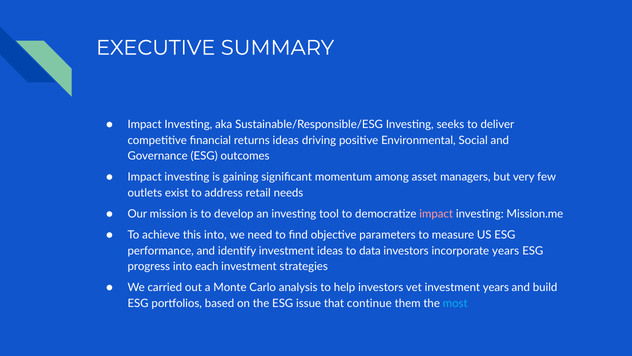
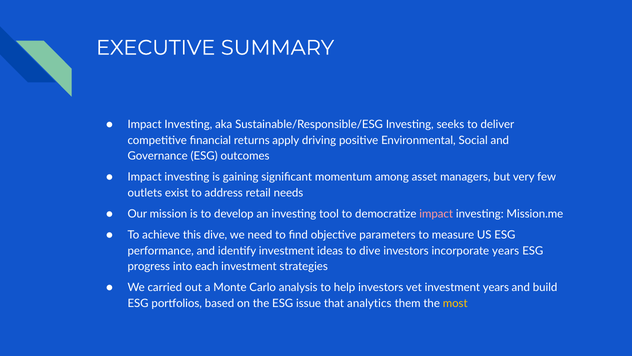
returns ideas: ideas -> apply (286, 140)
this into: into -> dive (216, 235)
to data: data -> dive (370, 250)
continue: continue -> analytics (369, 303)
most colour: light blue -> yellow (455, 303)
